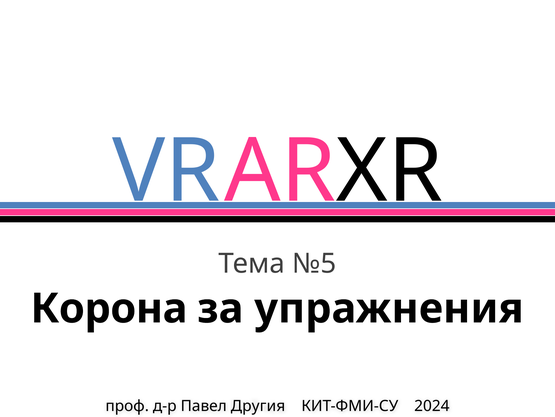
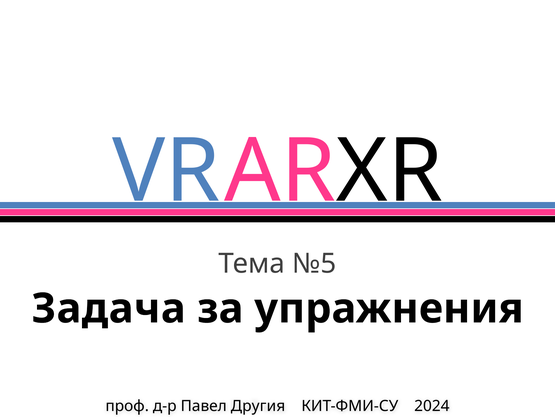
Корона: Корона -> Задача (109, 308)
